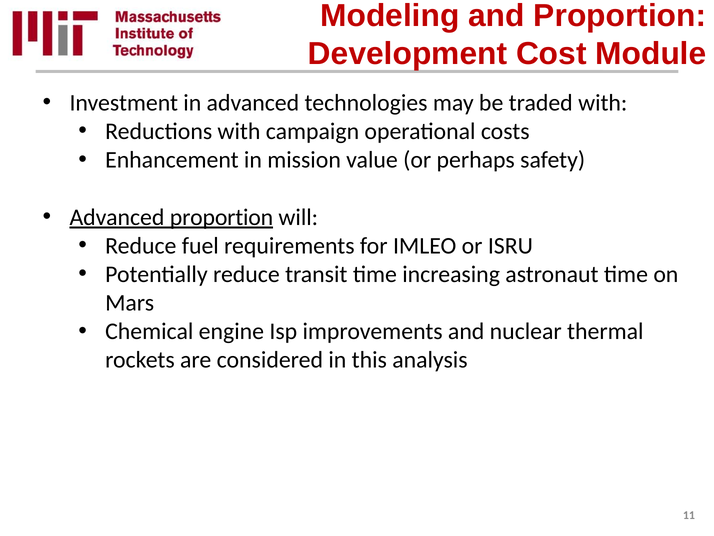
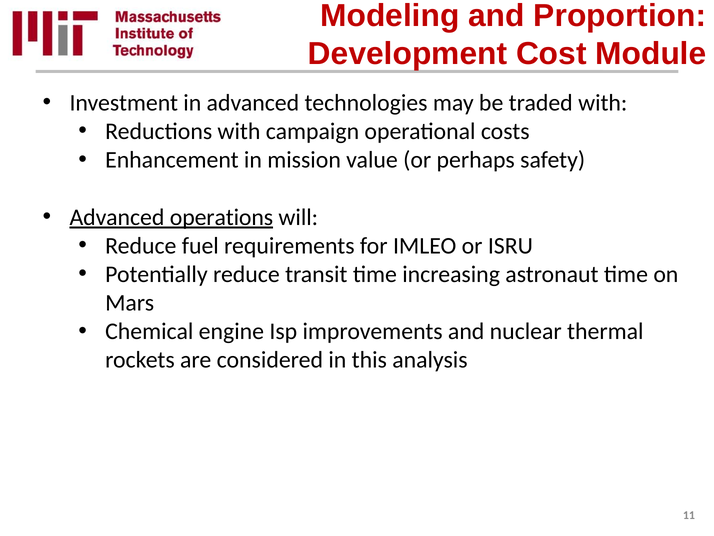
Advanced proportion: proportion -> operations (221, 217)
